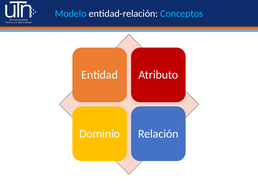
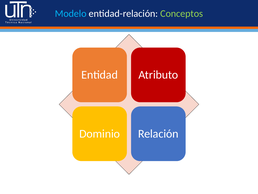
Conceptos colour: light blue -> light green (182, 14)
